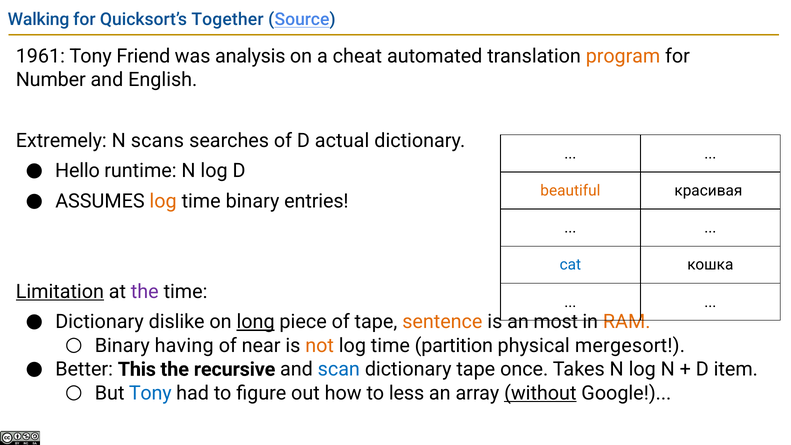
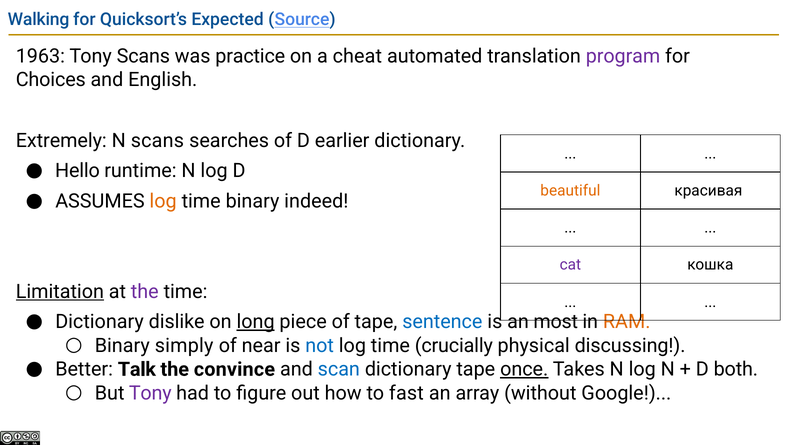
Together: Together -> Expected (228, 20)
1961: 1961 -> 1963 (40, 56)
Tony Friend: Friend -> Scans (143, 56)
analysis: analysis -> practice (250, 56)
program colour: orange -> purple (623, 56)
Number: Number -> Choices (51, 80)
actual: actual -> earlier (342, 141)
entries: entries -> indeed (316, 201)
cat colour: blue -> purple (570, 265)
sentence colour: orange -> blue (442, 322)
having: having -> simply (184, 346)
not colour: orange -> blue (320, 346)
partition: partition -> crucially (454, 346)
mergesort: mergesort -> discussing (630, 346)
This: This -> Talk (137, 369)
recursive: recursive -> convince (234, 369)
once underline: none -> present (524, 369)
item: item -> both (736, 369)
Tony colour: blue -> purple (150, 393)
less: less -> fast (406, 393)
without underline: present -> none (540, 393)
